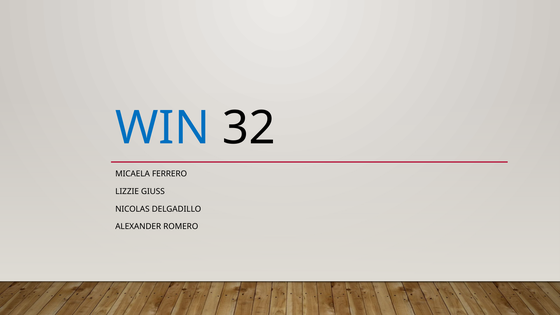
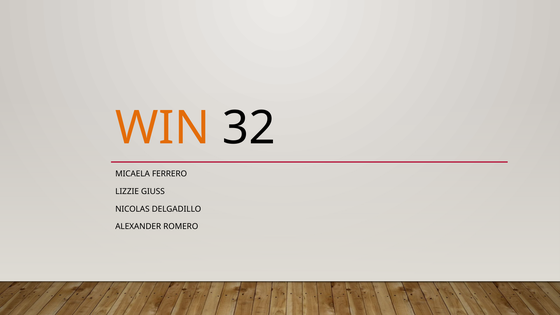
WIN colour: blue -> orange (163, 128)
